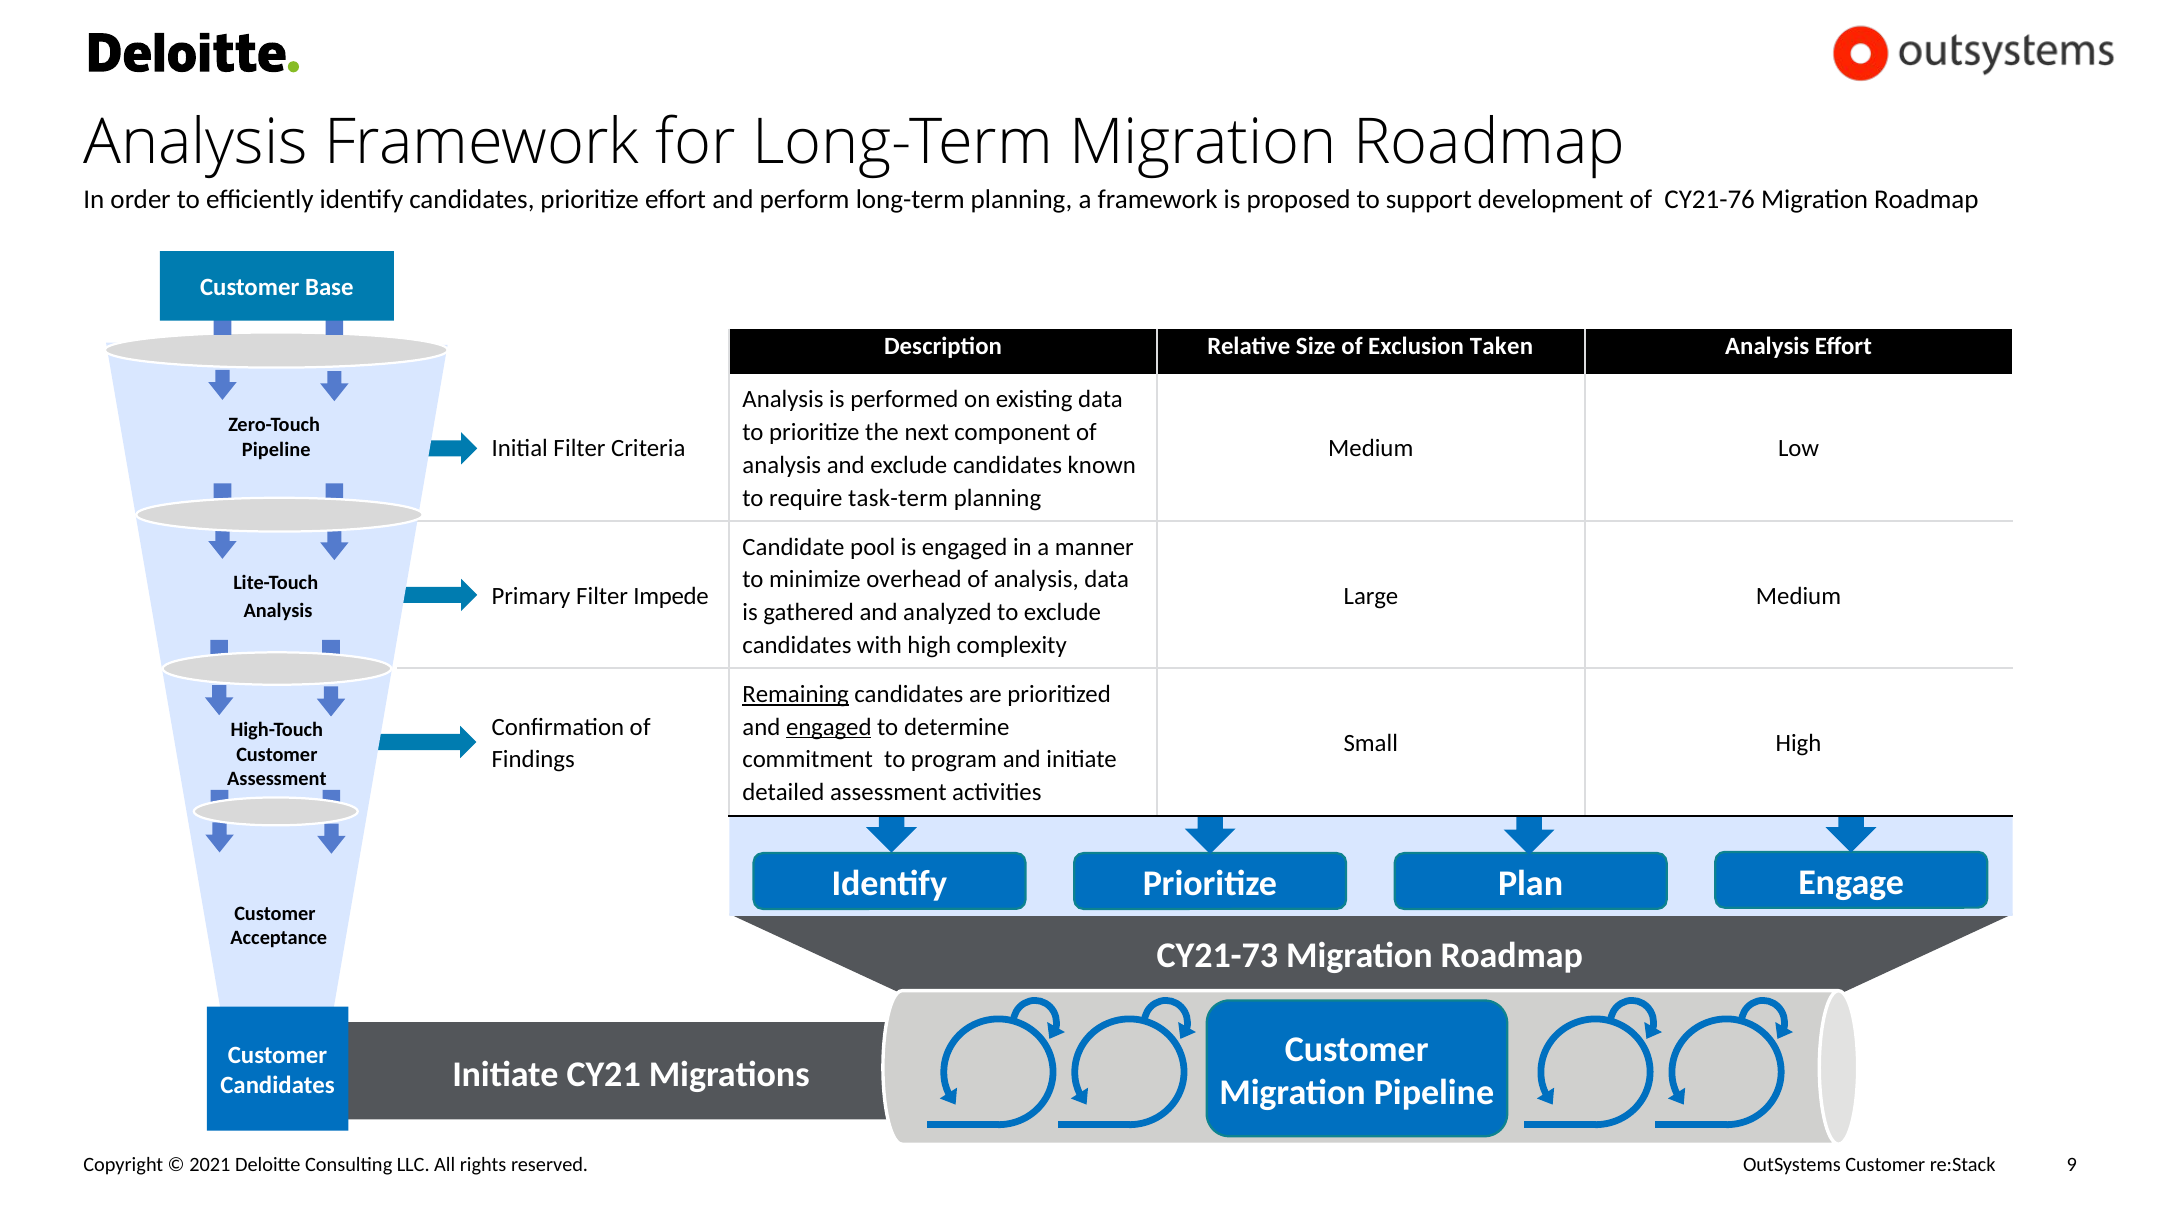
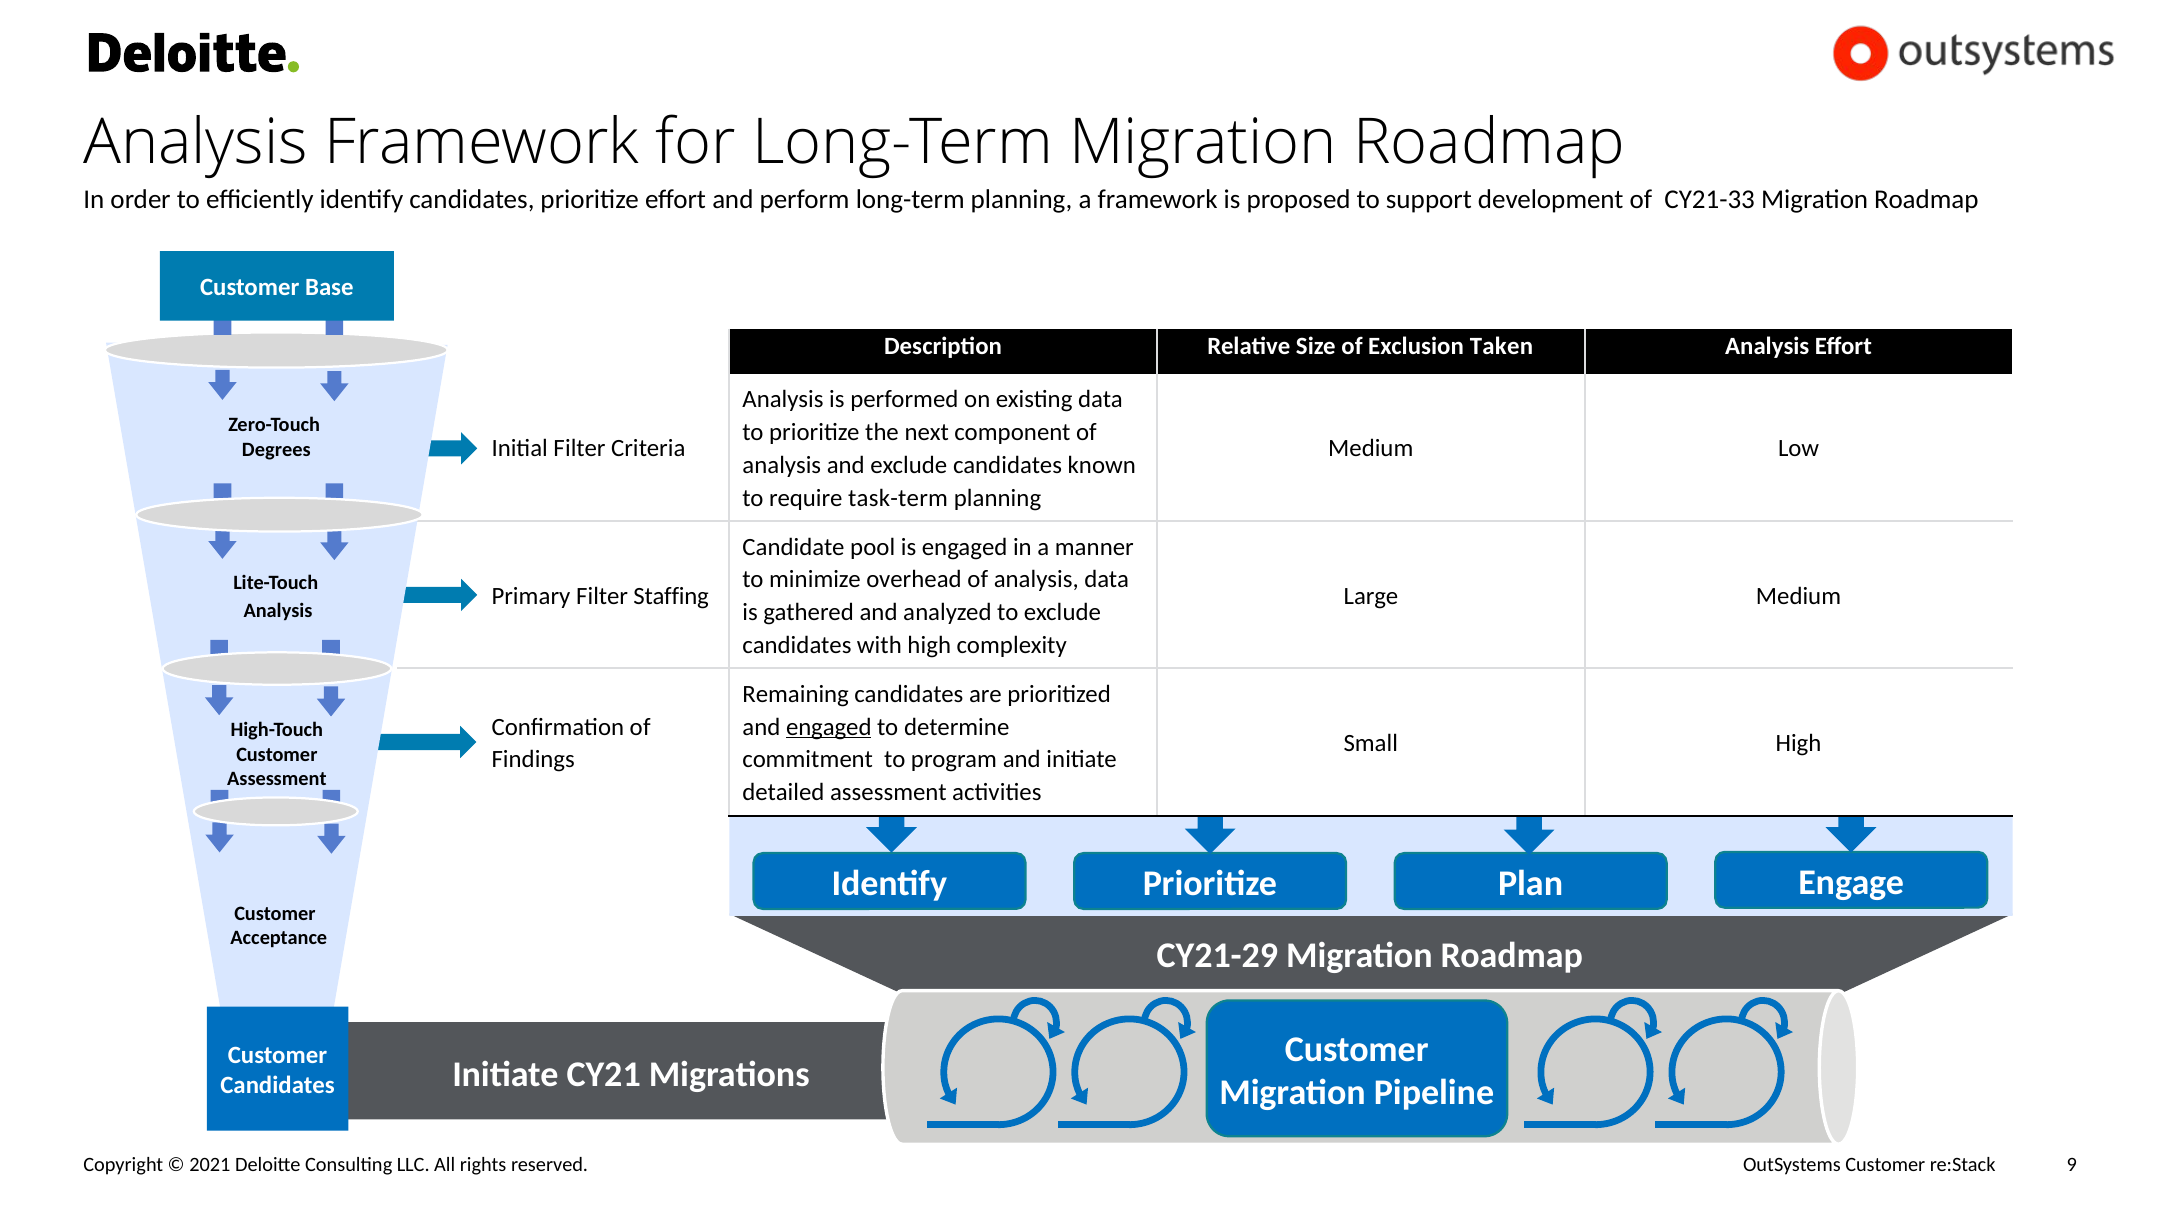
CY21-76: CY21-76 -> CY21-33 (1710, 199)
Pipeline: Pipeline -> Degrees (276, 449)
Impede: Impede -> Staffing (671, 596)
Remaining underline: present -> none (796, 694)
CY21-73: CY21-73 -> CY21-29 (1217, 955)
